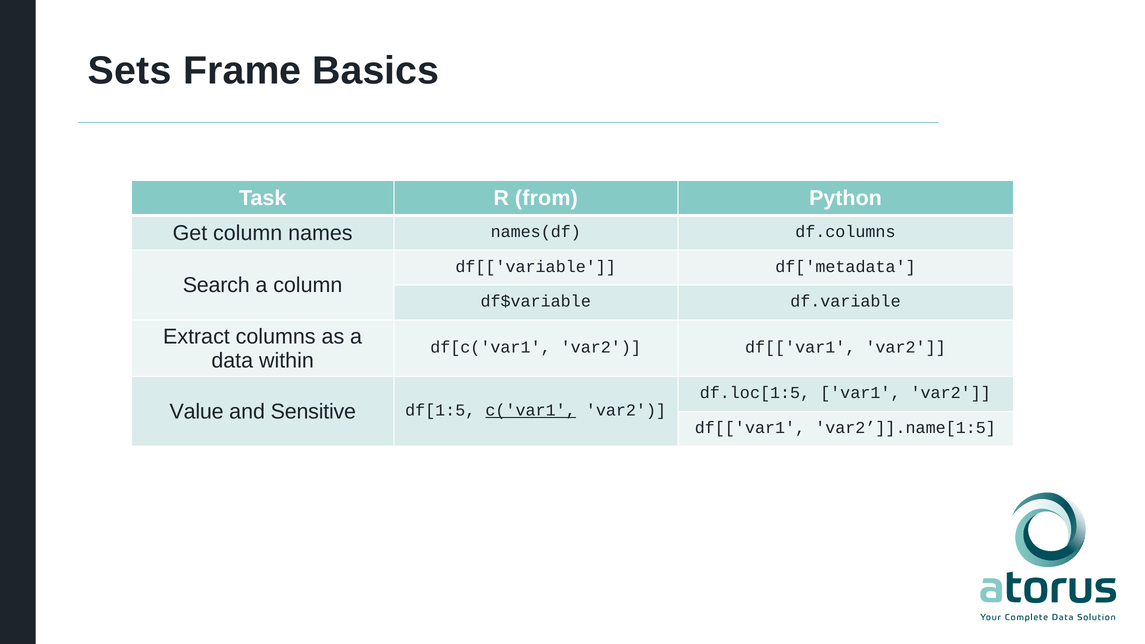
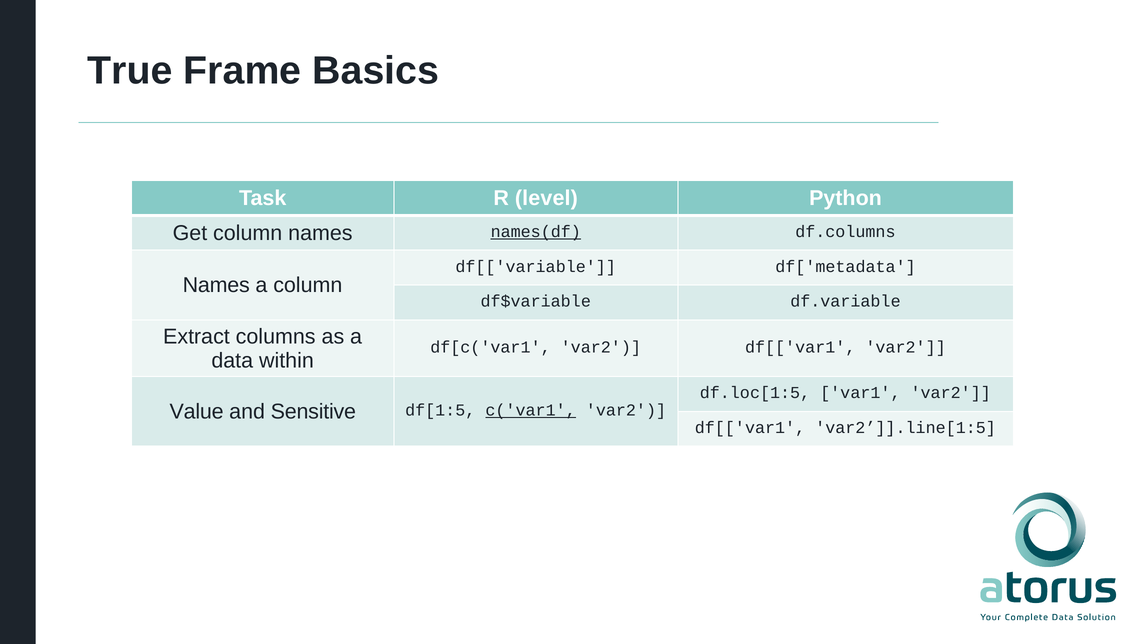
Sets: Sets -> True (130, 71)
from: from -> level (546, 198)
names(df underline: none -> present (536, 232)
Search: Search -> Names (216, 285)
var2’]].name[1:5: var2’]].name[1:5 -> var2’]].line[1:5 (906, 428)
